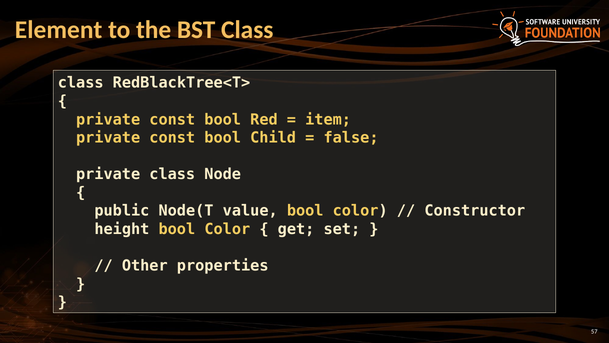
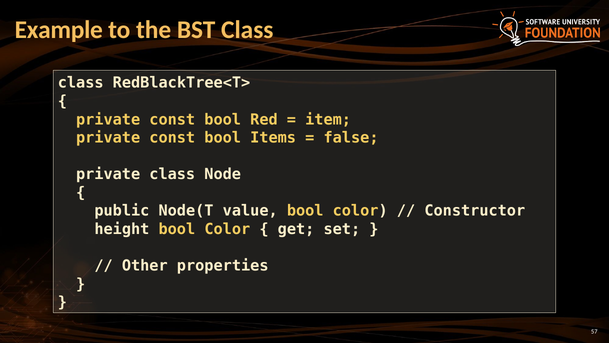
Element: Element -> Example (59, 30)
Child: Child -> Items (273, 138)
